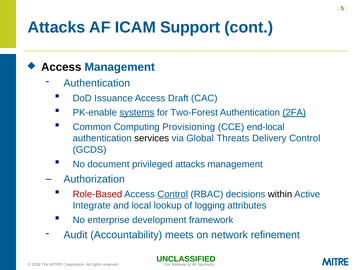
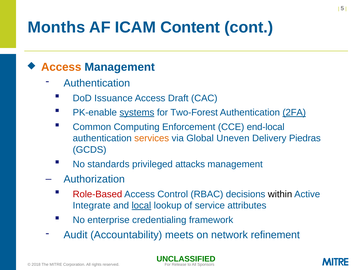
Attacks: Attacks -> Months (56, 27)
Support: Support -> Content (190, 27)
Access colour: black -> orange (61, 67)
Provisioning: Provisioning -> Enforcement (189, 127)
services colour: black -> orange (152, 138)
Threats: Threats -> Uneven (233, 138)
Delivery Control: Control -> Piedras (305, 138)
document: document -> standards (108, 164)
Control underline: present -> none (173, 194)
local underline: none -> present (141, 206)
logging: logging -> service (210, 206)
development: development -> credentialing (159, 220)
